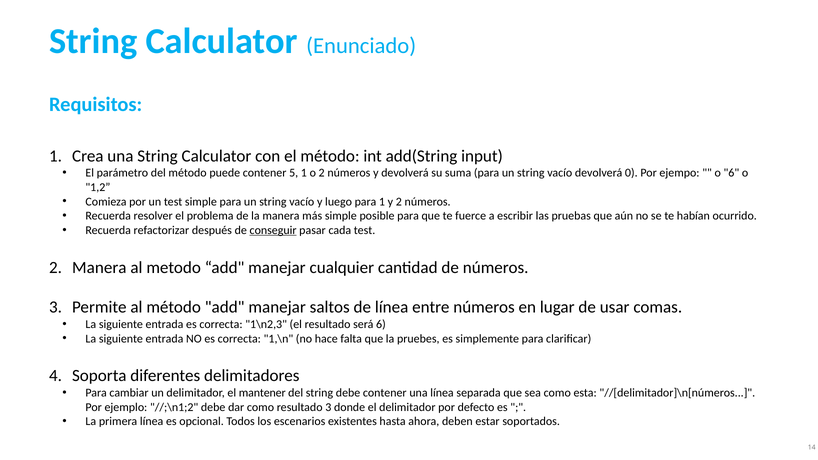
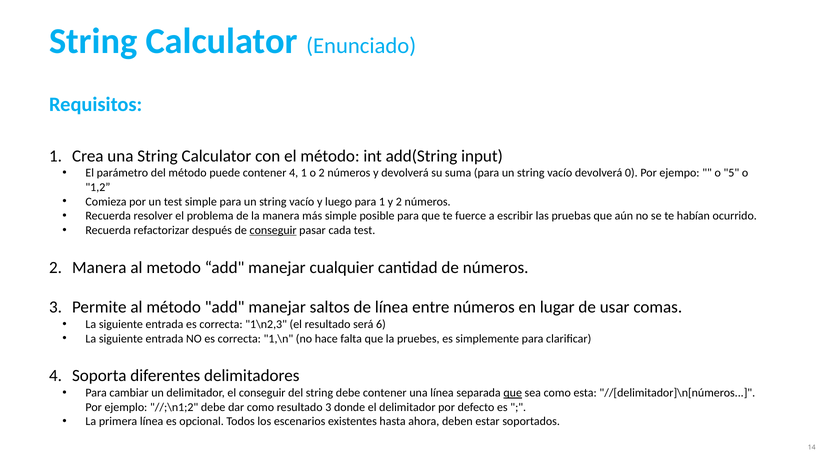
contener 5: 5 -> 4 (294, 173)
o 6: 6 -> 5 (731, 173)
el mantener: mantener -> conseguir (262, 393)
que underline: none -> present (513, 393)
